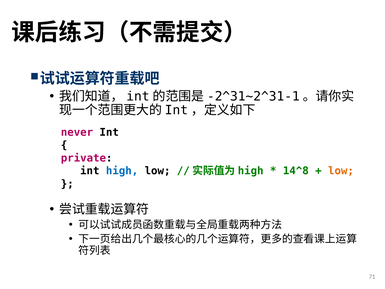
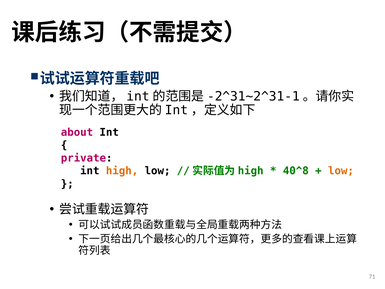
never: never -> about (77, 132)
high colour: blue -> orange (122, 171)
14^8: 14^8 -> 40^8 (296, 171)
